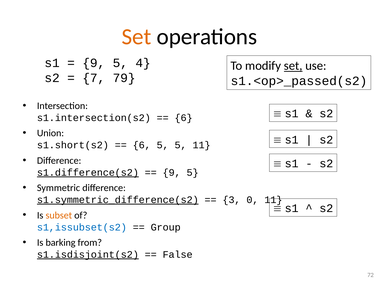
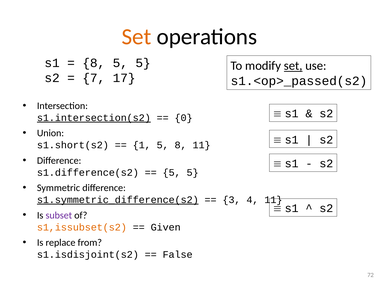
9: 9 -> 8 (94, 63)
4: 4 -> 5 (143, 63)
79: 79 -> 17 (124, 78)
s1.intersection(s2 underline: none -> present (94, 118)
6: 6 -> 0 (184, 118)
6: 6 -> 1 (142, 145)
5 5: 5 -> 8 (181, 145)
s1.difference(s2 underline: present -> none (88, 173)
9: 9 -> 5 (172, 173)
0: 0 -> 4 (252, 200)
subset colour: orange -> purple (59, 215)
s1,issubset(s2 colour: blue -> orange (82, 227)
Group: Group -> Given (166, 227)
barking: barking -> replace (61, 243)
s1.isdisjoint(s2 underline: present -> none (88, 255)
